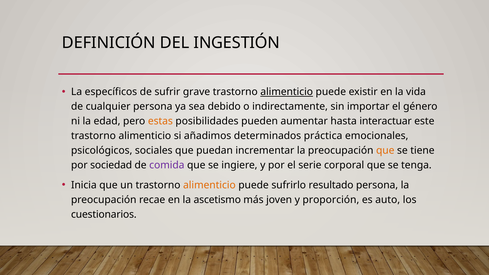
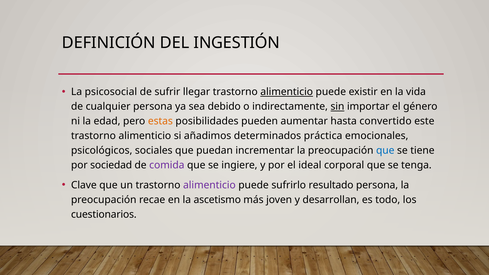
específicos: específicos -> psicosocial (111, 92)
grave: grave -> llegar (197, 92)
sin underline: none -> present (337, 107)
interactuar: interactuar -> convertido (386, 121)
que colour: orange -> blue (385, 151)
serie: serie -> ideal (310, 165)
Inicia: Inicia -> Clave (84, 185)
alimenticio colour: orange -> purple (209, 185)
proporción: proporción -> desarrollan (331, 200)
auto: auto -> todo (388, 200)
